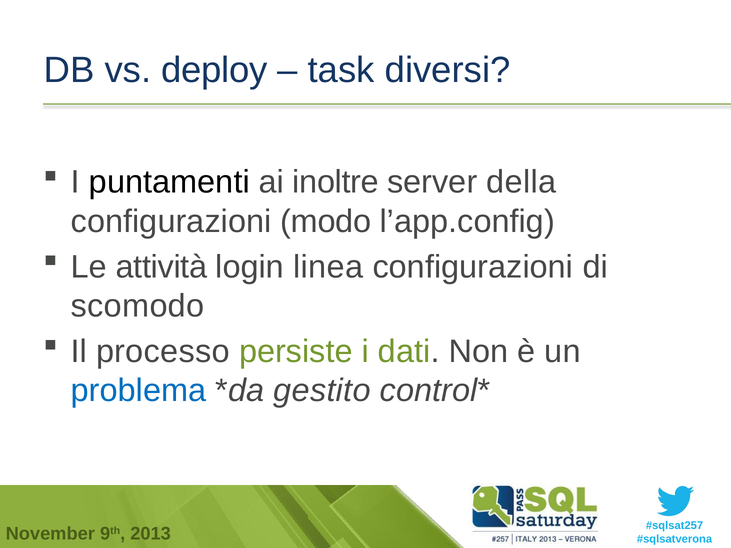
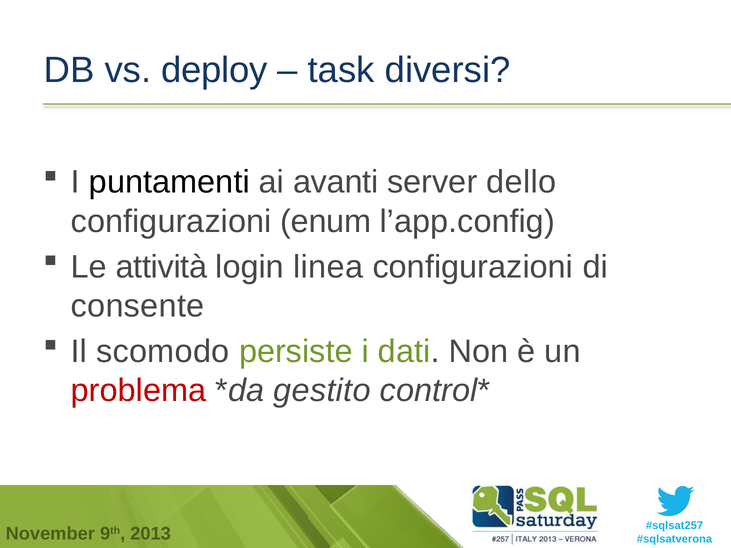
inoltre: inoltre -> avanti (336, 182)
della: della -> dello (521, 182)
modo: modo -> enum (326, 221)
scomodo: scomodo -> consente (138, 306)
processo: processo -> scomodo (163, 351)
problema colour: blue -> red (139, 390)
